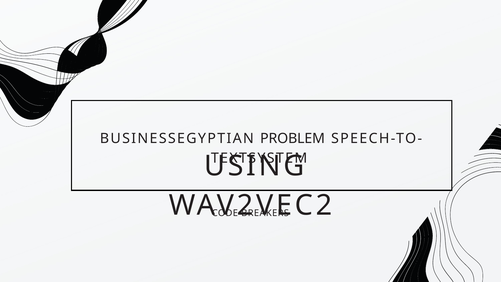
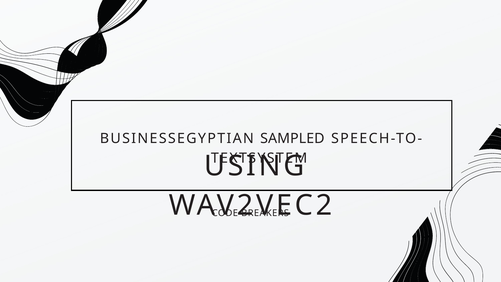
PROBLEM: PROBLEM -> SAMPLED (292, 139)
